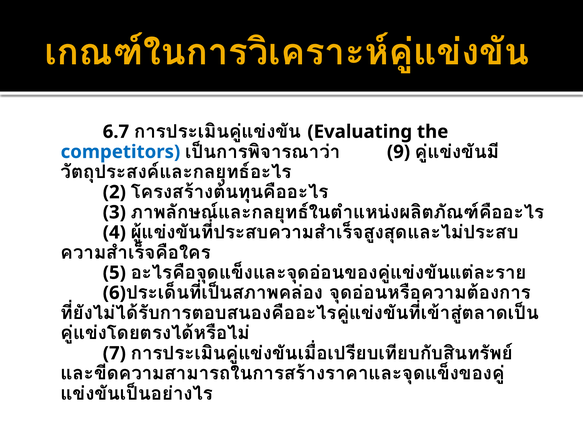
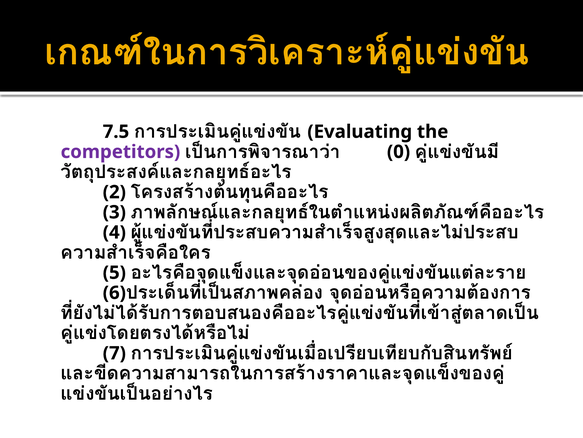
6.7: 6.7 -> 7.5 (116, 131)
competitors colour: blue -> purple (120, 152)
9: 9 -> 0 (399, 152)
